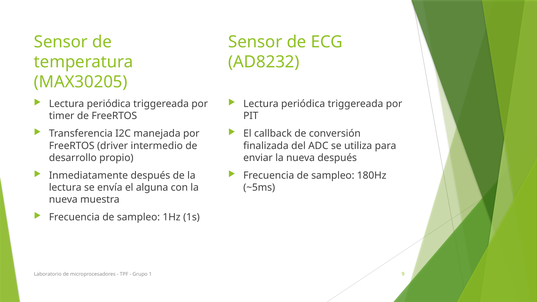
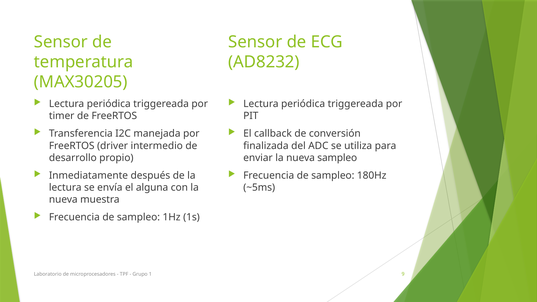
nueva después: después -> sampleo (337, 158)
